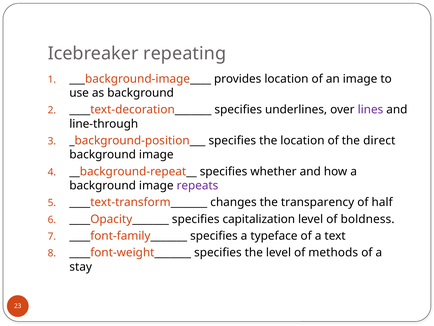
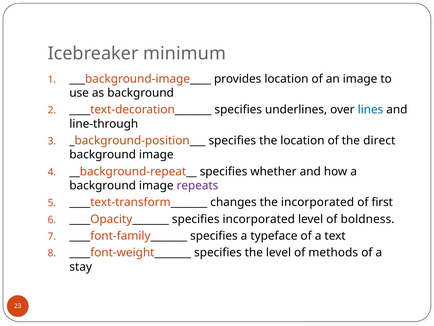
repeating: repeating -> minimum (185, 53)
lines colour: purple -> blue (370, 110)
the transparency: transparency -> incorporated (318, 202)
half: half -> first (382, 202)
specifies capitalization: capitalization -> incorporated (259, 219)
